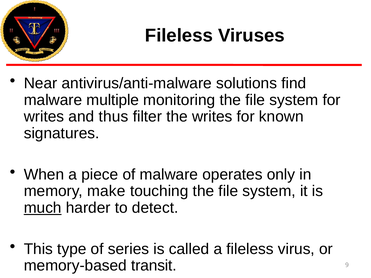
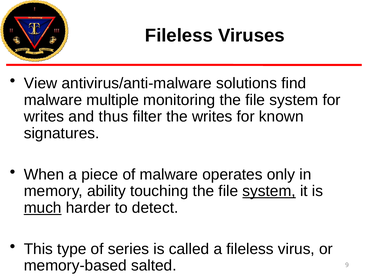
Near: Near -> View (41, 83)
make: make -> ability (106, 191)
system underline: none -> present (269, 191)
transit: transit -> salted (154, 266)
